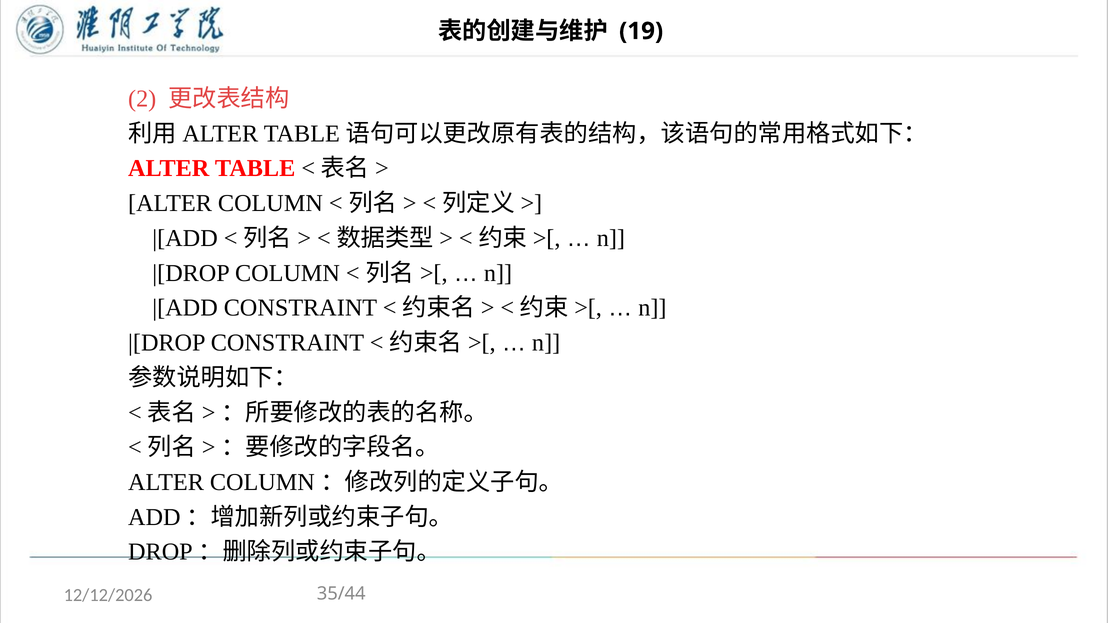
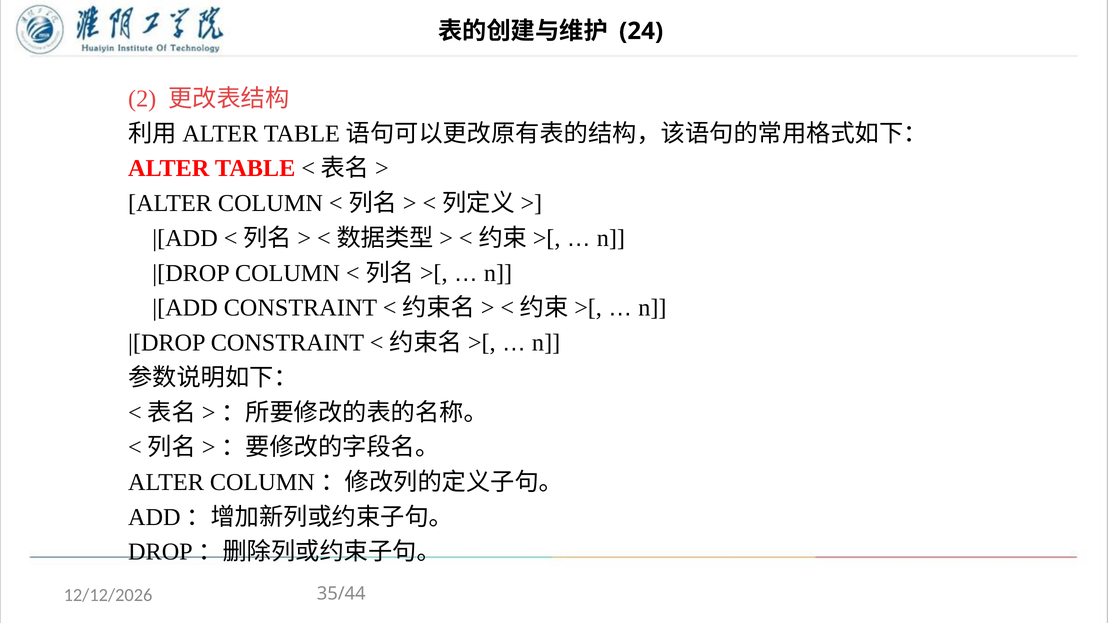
19: 19 -> 24 (641, 31)
